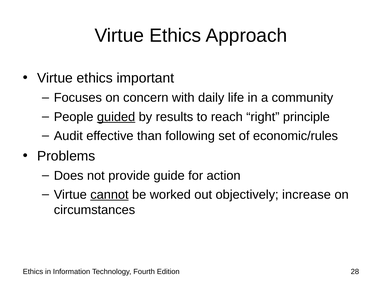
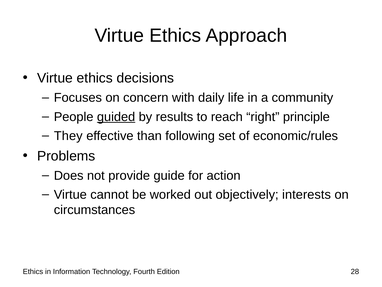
important: important -> decisions (145, 78)
Audit: Audit -> They (68, 136)
cannot underline: present -> none (109, 194)
increase: increase -> interests (306, 194)
